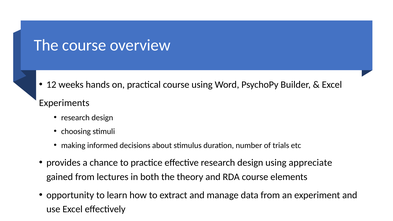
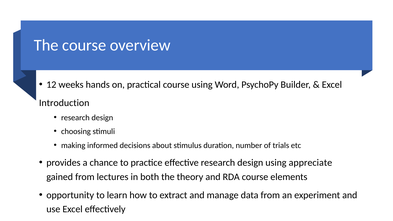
Experiments: Experiments -> Introduction (64, 103)
